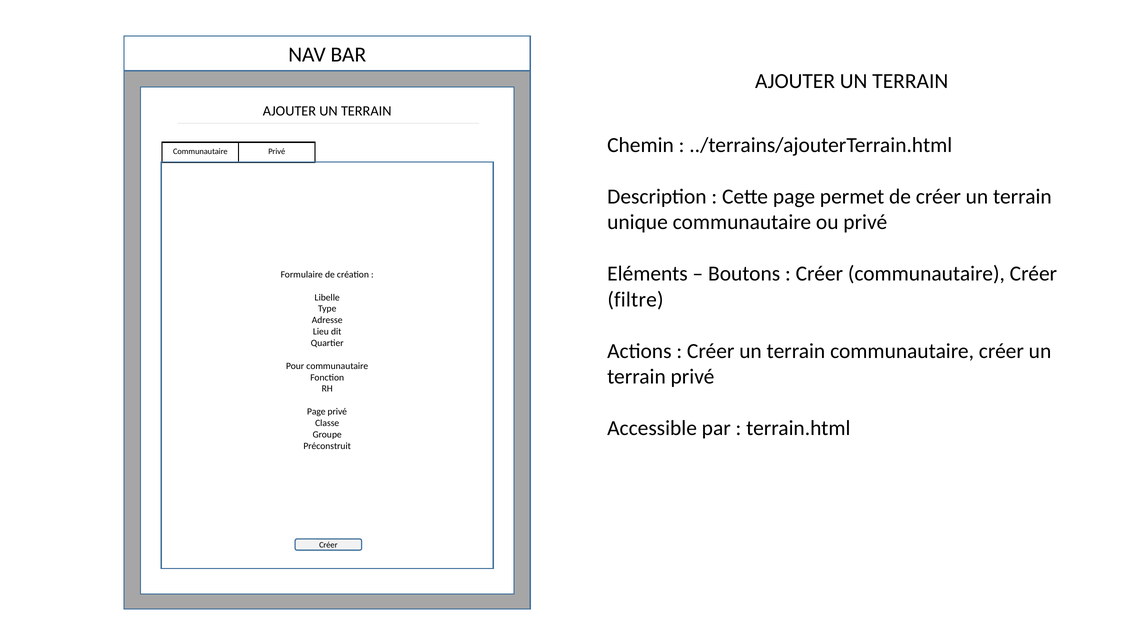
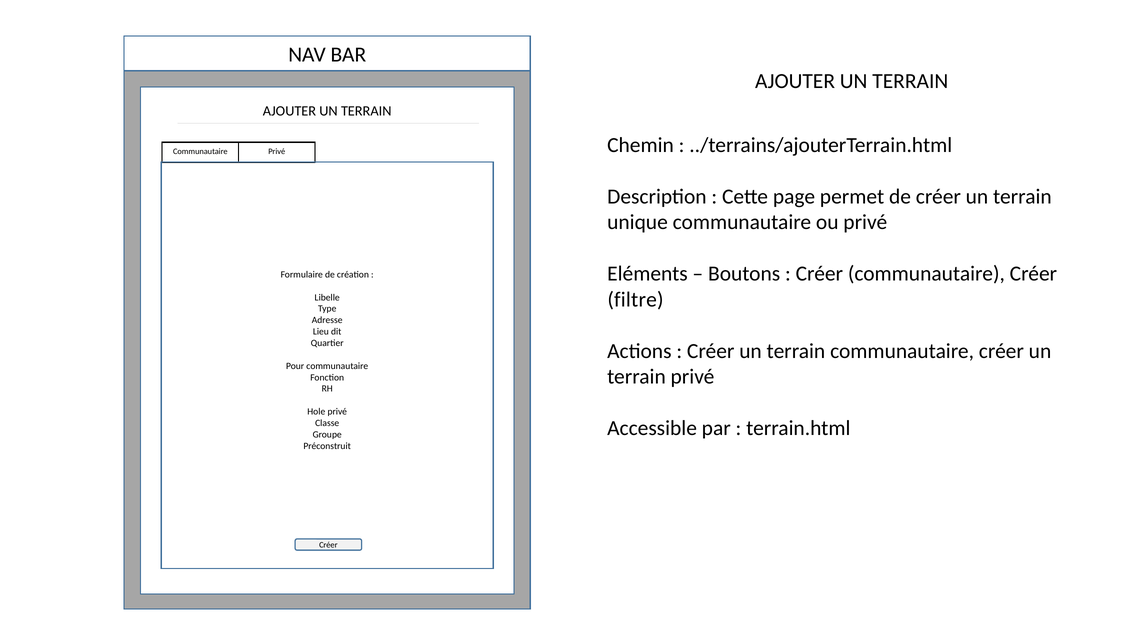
Page: Page -> Hole (316, 412)
